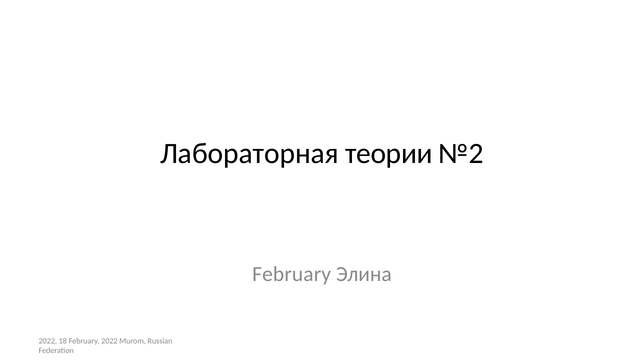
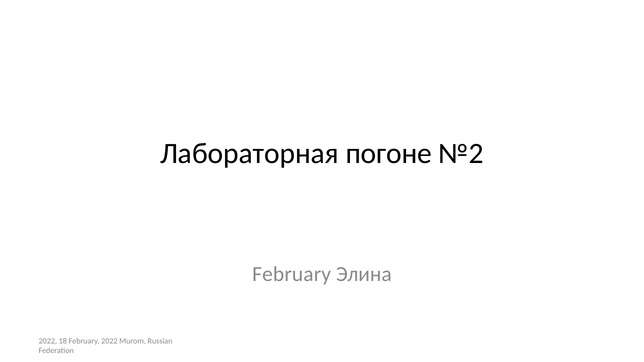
теории: теории -> погоне (389, 153)
